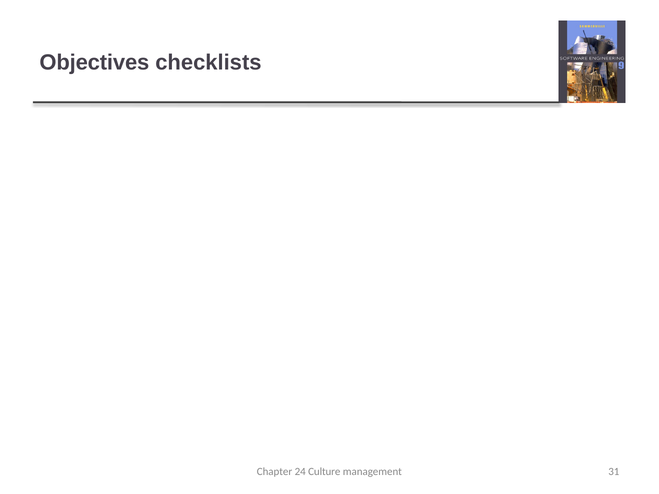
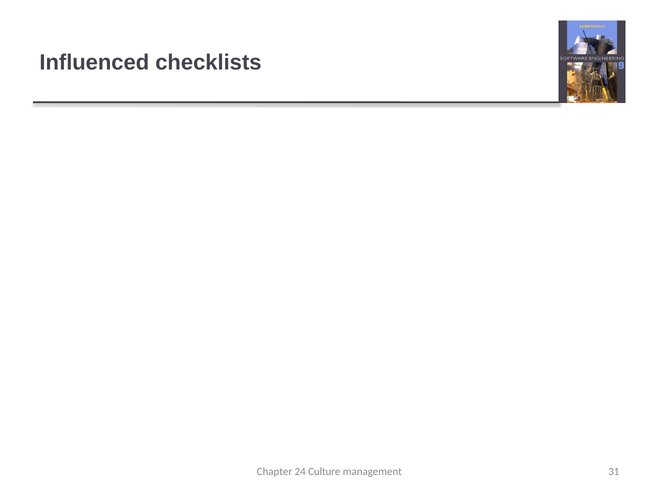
Objectives: Objectives -> Influenced (94, 63)
